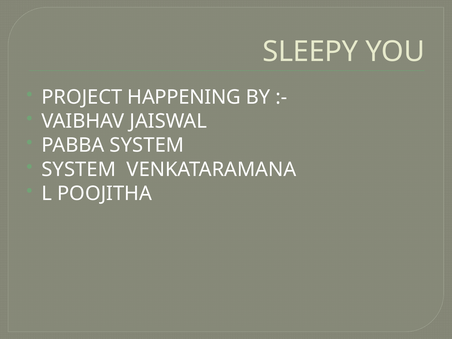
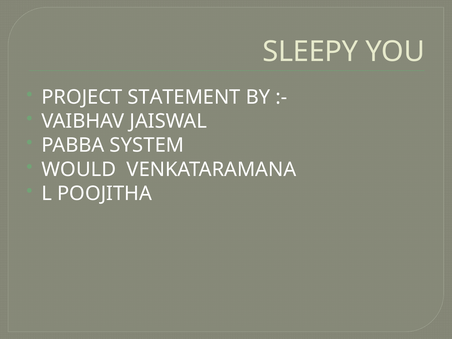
HAPPENING: HAPPENING -> STATEMENT (184, 97)
SYSTEM: SYSTEM -> WOULD (79, 169)
